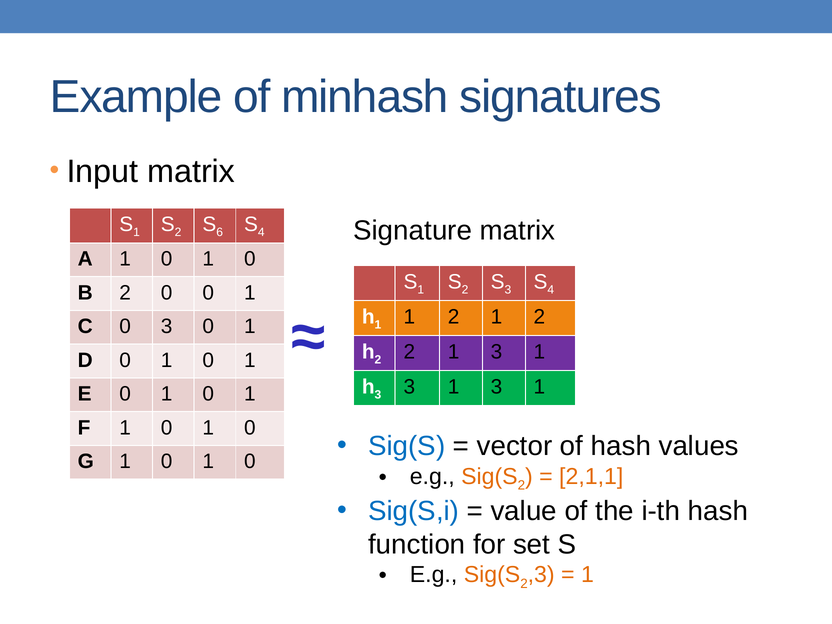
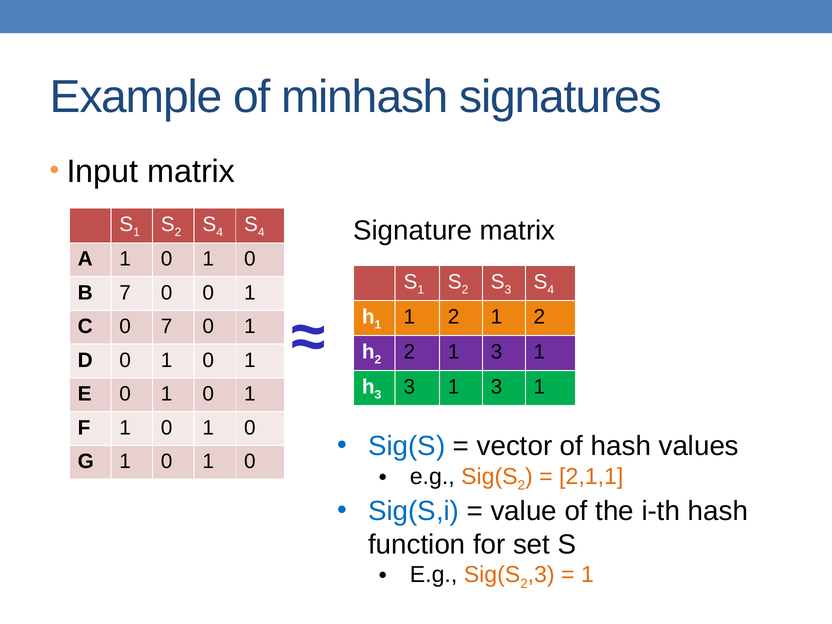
2 S 6: 6 -> 4 (220, 232)
B 2: 2 -> 7 (125, 293)
0 3: 3 -> 7 (167, 327)
